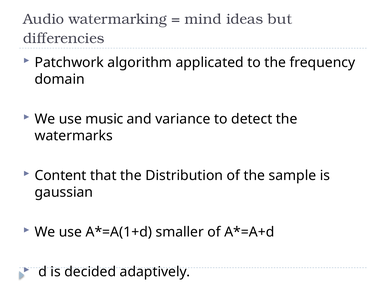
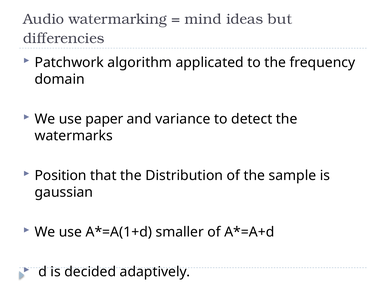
music: music -> paper (104, 119)
Content: Content -> Position (61, 176)
